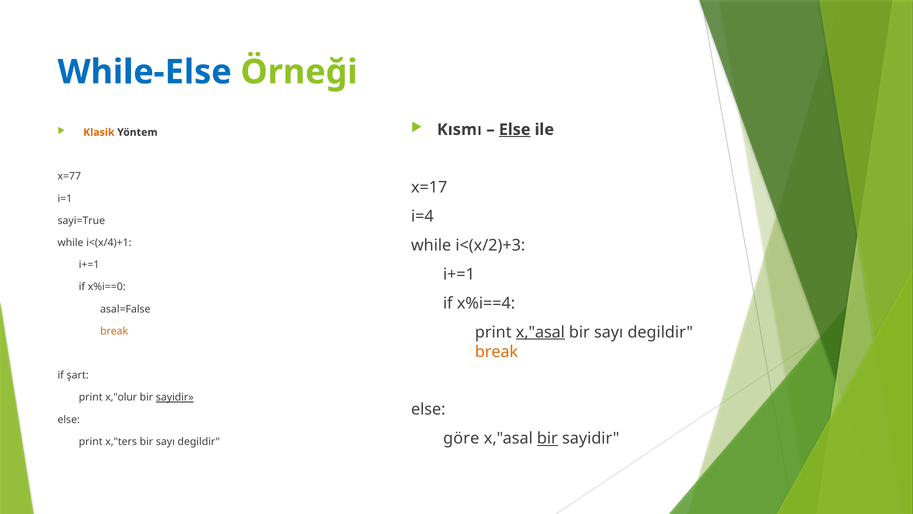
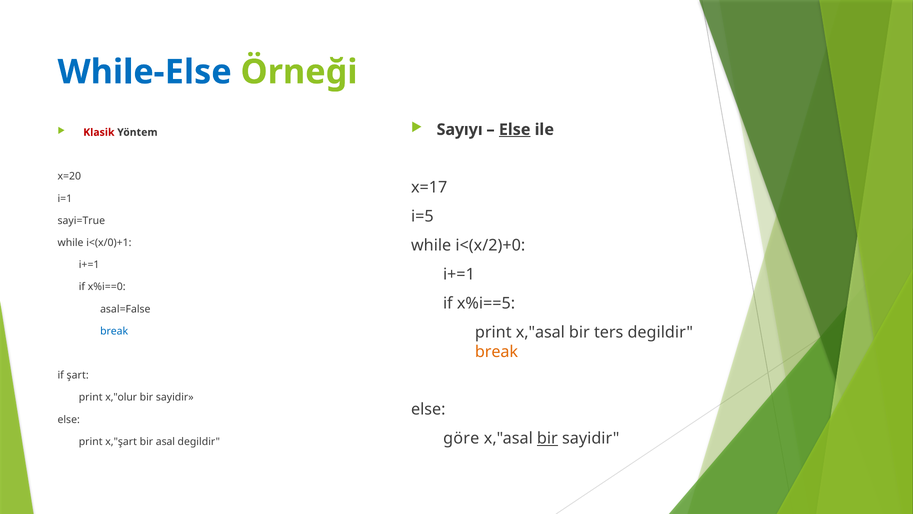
Kısmı: Kısmı -> Sayıyı (460, 129)
Klasik colour: orange -> red (99, 132)
x=77: x=77 -> x=20 (69, 176)
i=4: i=4 -> i=5 (422, 216)
i<(x/4)+1: i<(x/4)+1 -> i<(x/0)+1 (109, 243)
i<(x/2)+3: i<(x/2)+3 -> i<(x/2)+0 (490, 245)
x%i==4: x%i==4 -> x%i==5 (486, 303)
x,"asal underline: present -> none (540, 332)
sayı: sayı -> ters (609, 332)
break colour: orange -> blue (114, 331)
sayidir underline: present -> none (175, 397)
x,"ters: x,"ters -> x,"şart (121, 441)
sayı: sayı -> asal (165, 441)
